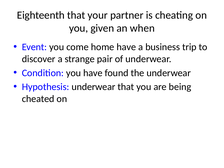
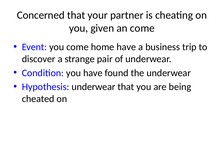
Eighteenth: Eighteenth -> Concerned (41, 15)
an when: when -> come (142, 28)
